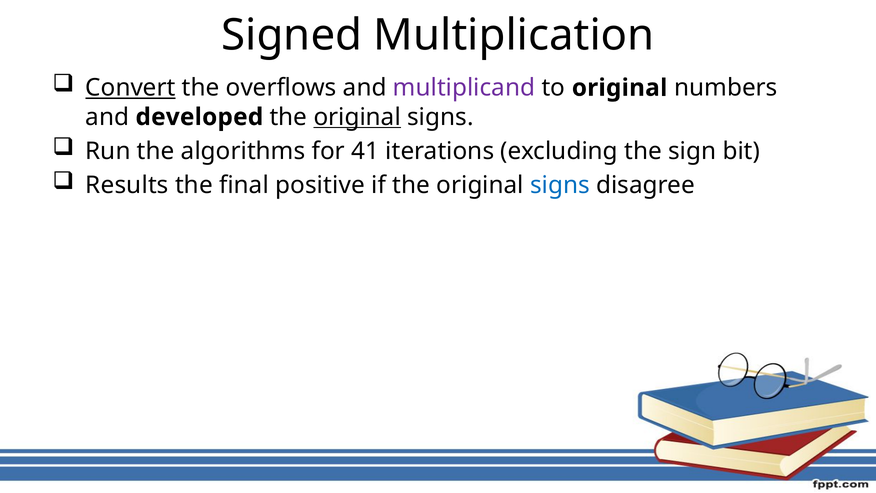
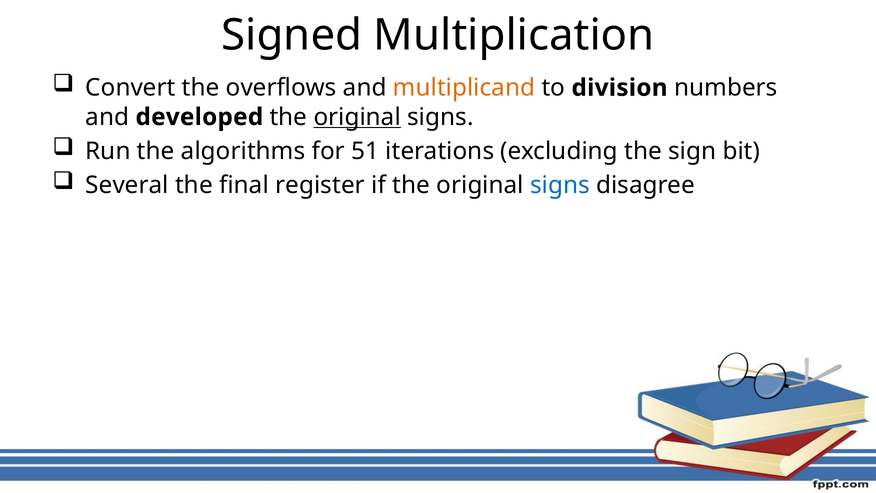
Convert underline: present -> none (130, 88)
multiplicand colour: purple -> orange (464, 88)
to original: original -> division (620, 88)
41: 41 -> 51 (365, 151)
Results: Results -> Several (127, 185)
positive: positive -> register (320, 185)
